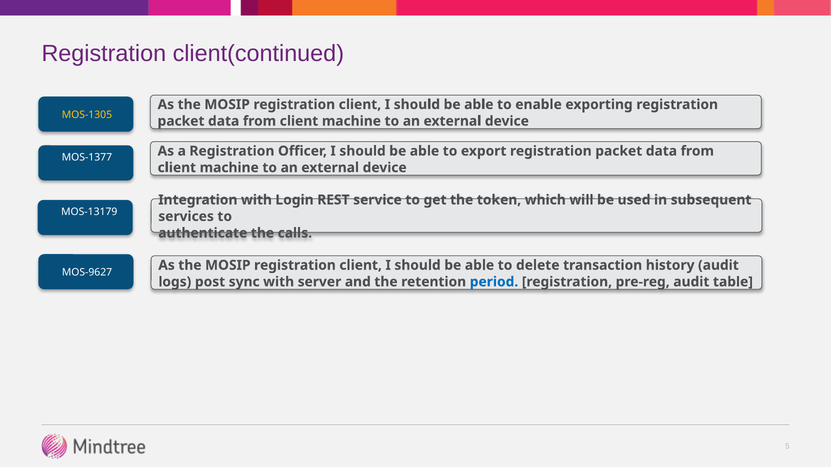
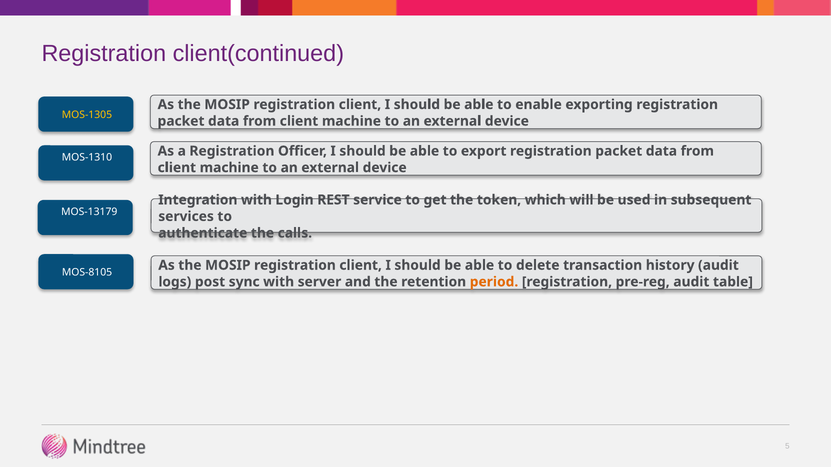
MOS-1377: MOS-1377 -> MOS-1310 (87, 157)
MOS-9627: MOS-9627 -> MOS-8105 (87, 273)
period colour: blue -> orange (494, 282)
